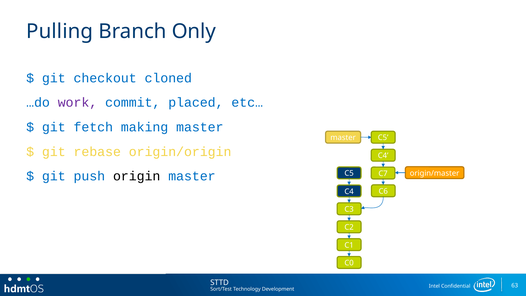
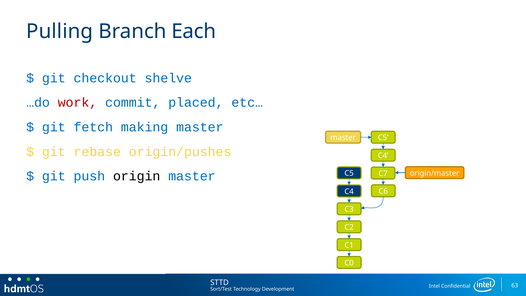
Only: Only -> Each (194, 32)
cloned: cloned -> shelve (168, 78)
work colour: purple -> red (78, 103)
origin/origin: origin/origin -> origin/pushes (180, 152)
